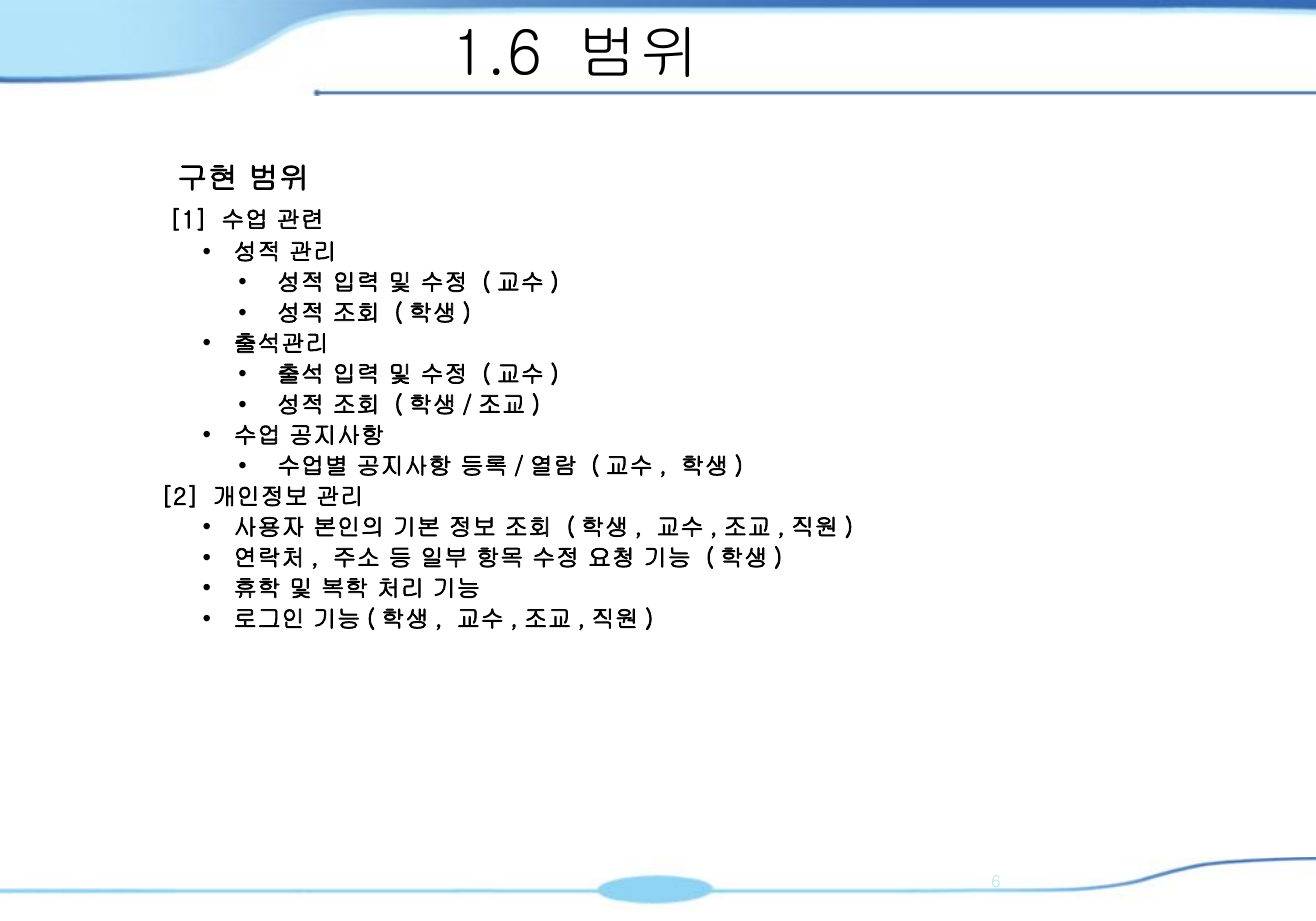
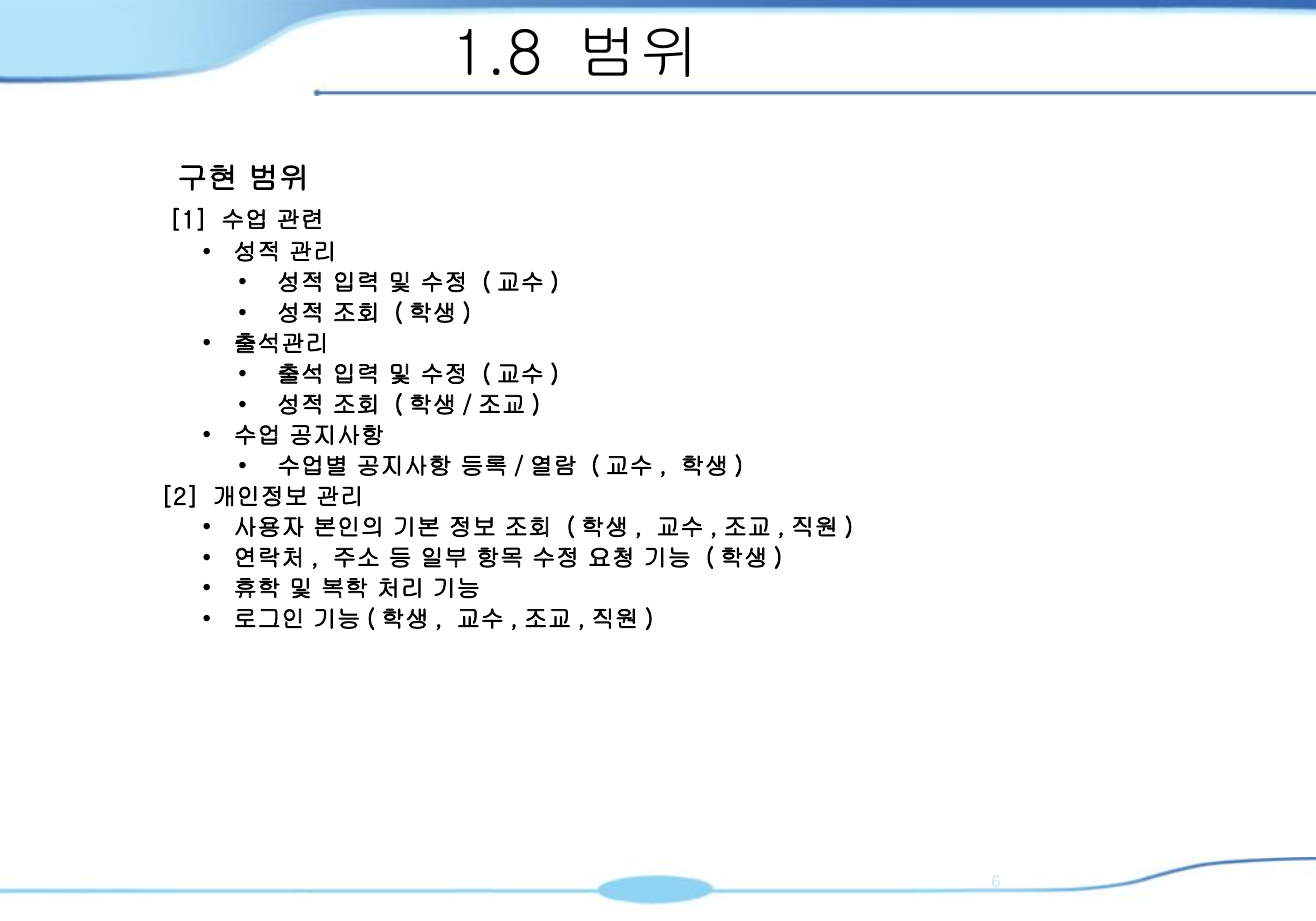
1.6: 1.6 -> 1.8 (497, 54)
